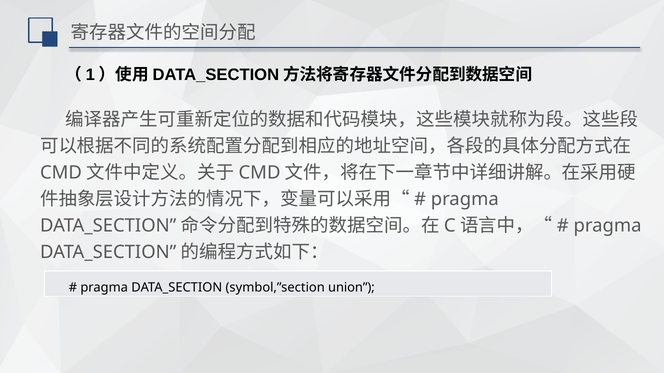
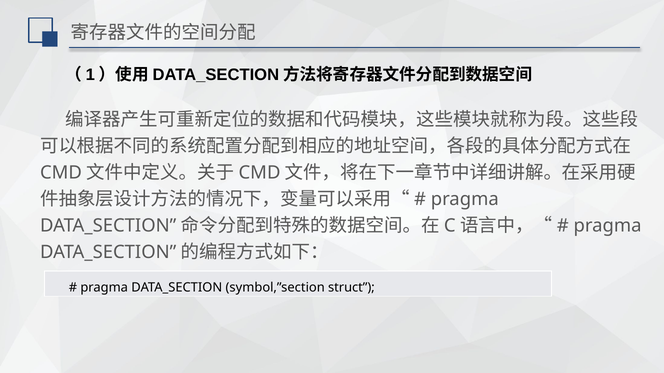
union: union -> struct (351, 288)
